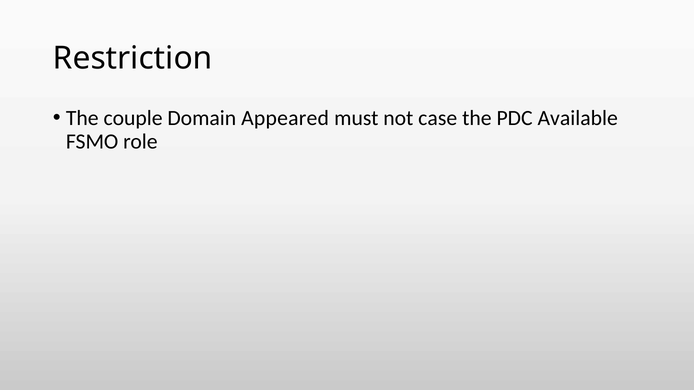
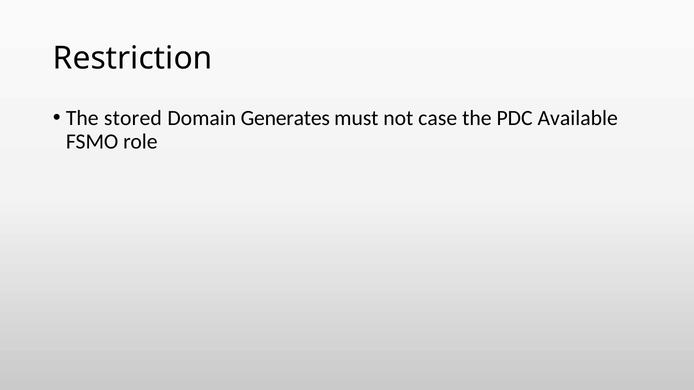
couple: couple -> stored (133, 118)
Appeared: Appeared -> Generates (285, 118)
